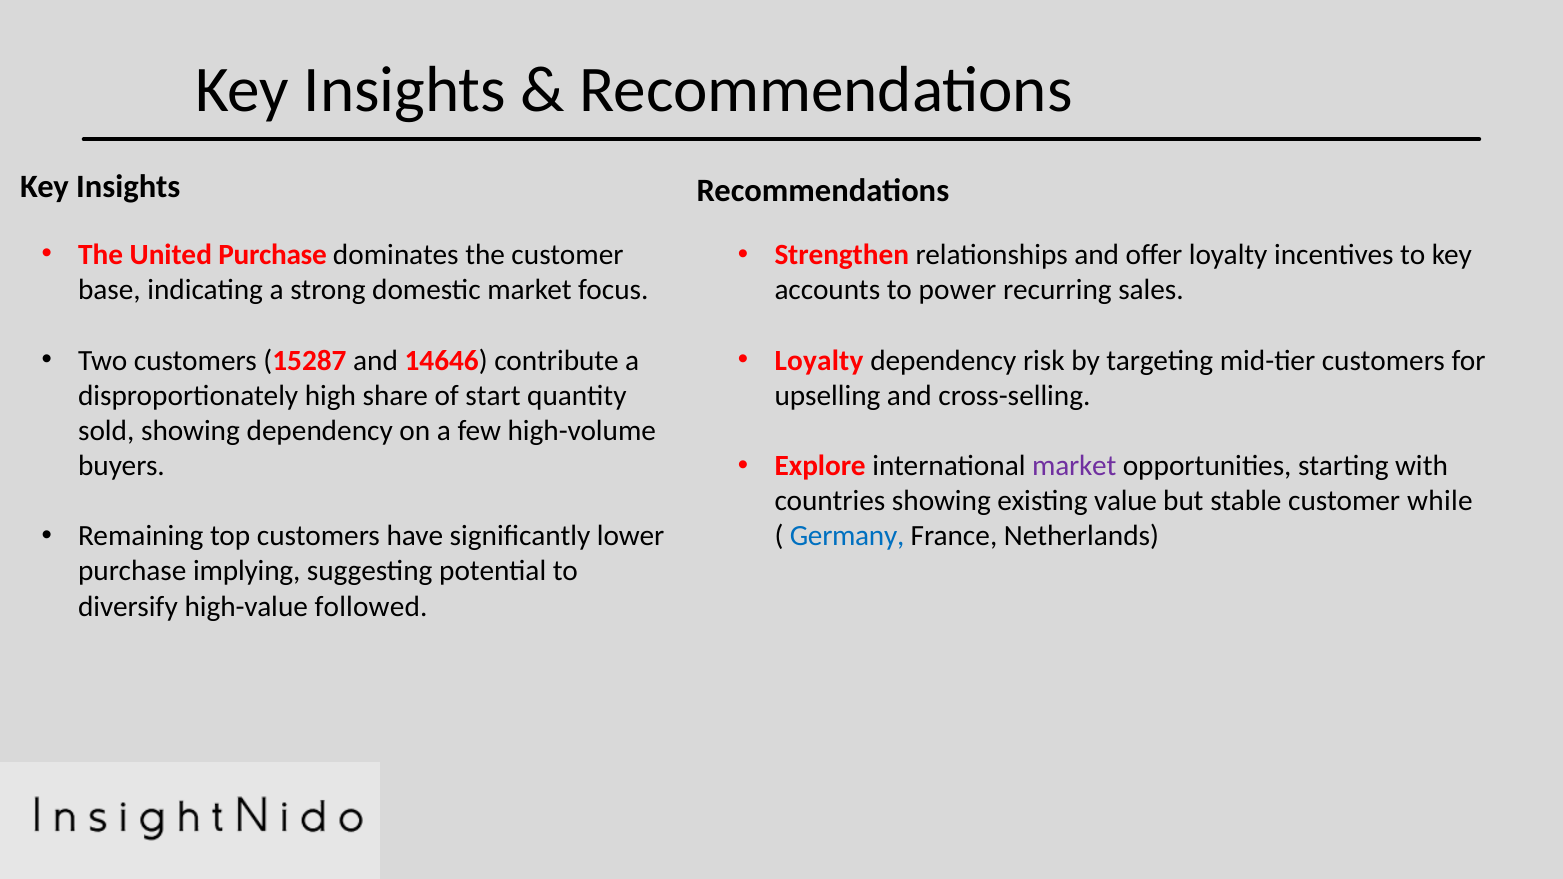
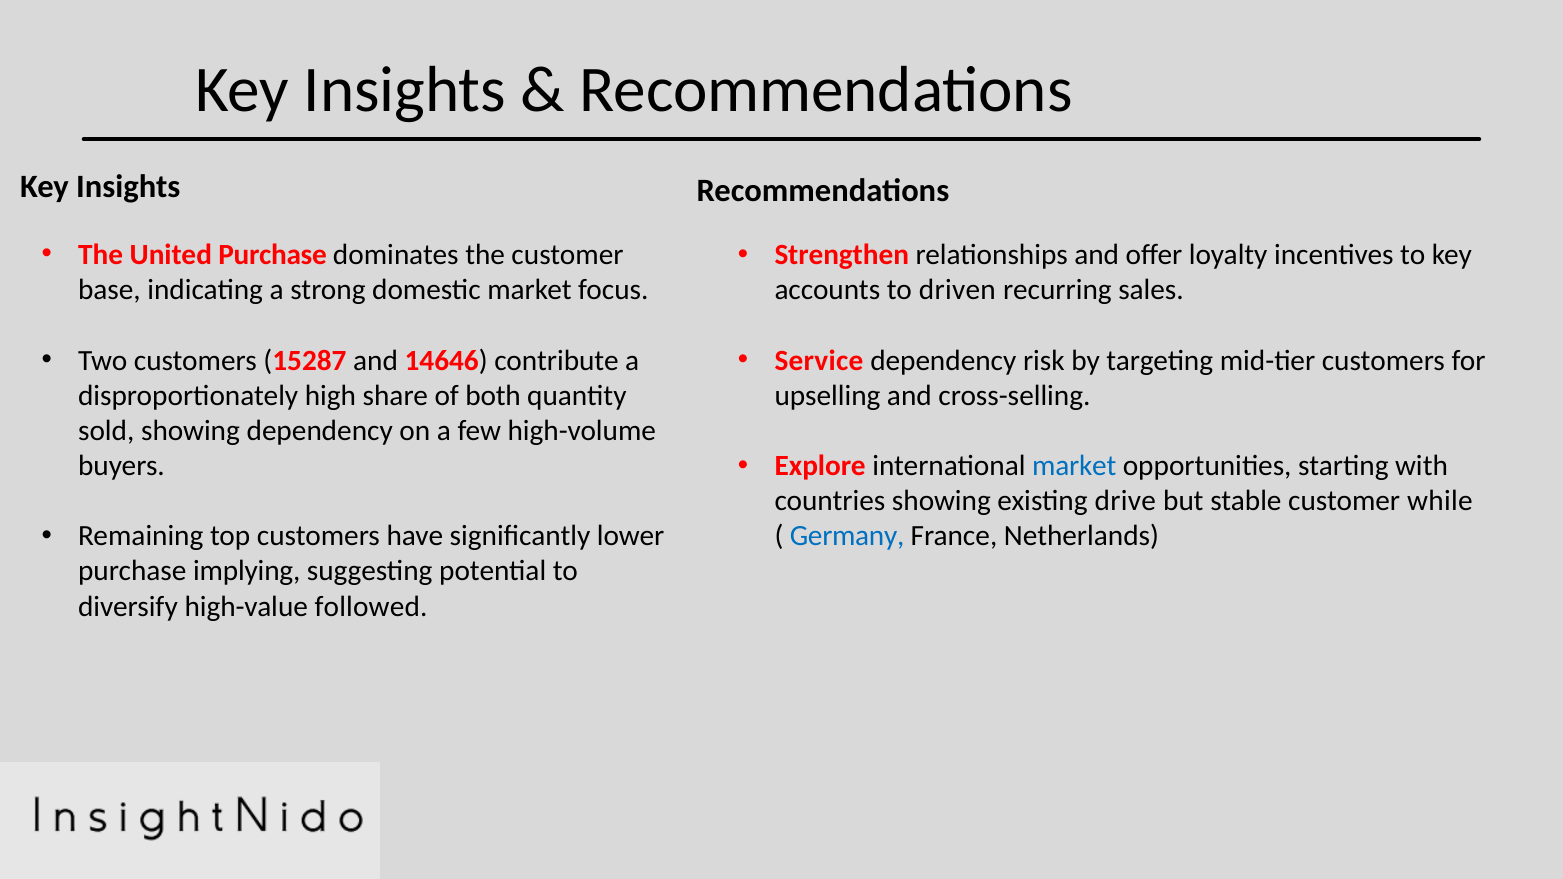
power: power -> driven (957, 290)
Loyalty: Loyalty -> Service (819, 361)
start: start -> both (493, 396)
market colour: purple -> blue (1074, 466)
value: value -> drive (1125, 501)
